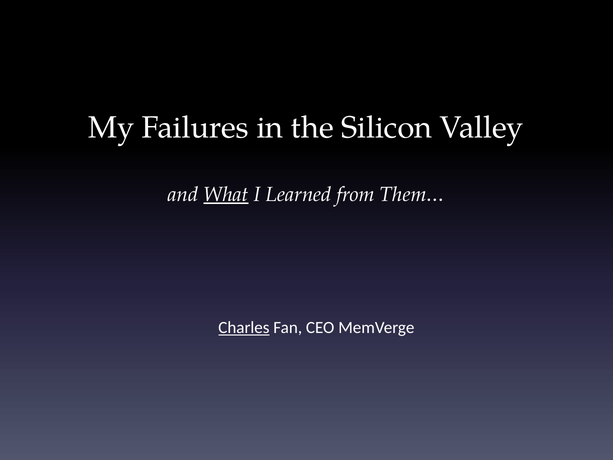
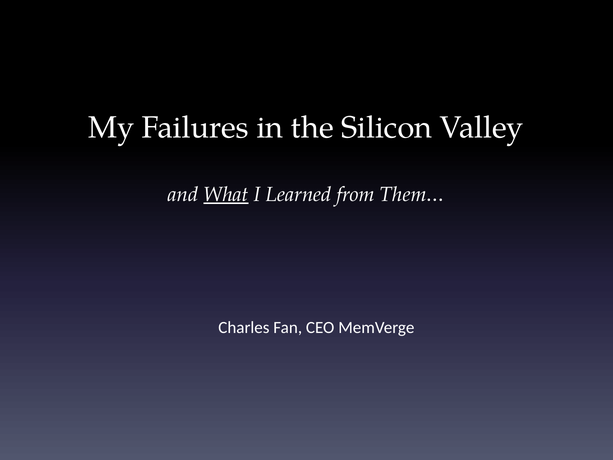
Charles underline: present -> none (244, 327)
